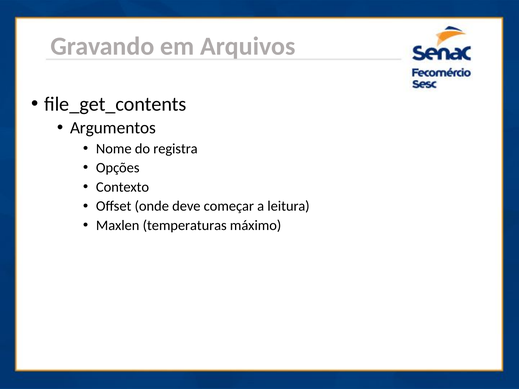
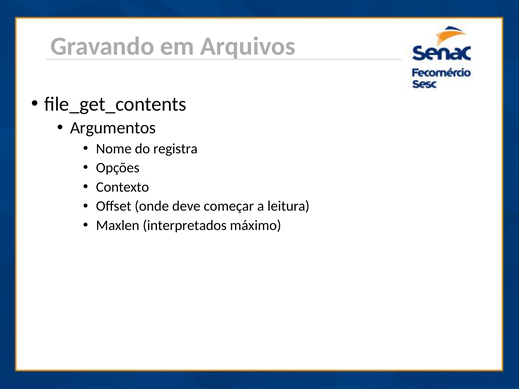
temperaturas: temperaturas -> interpretados (185, 225)
